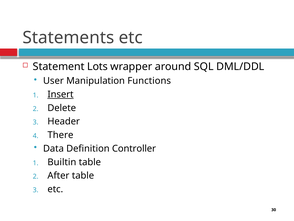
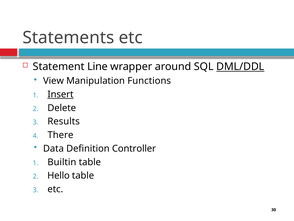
Lots: Lots -> Line (97, 67)
DML/DDL underline: none -> present (240, 67)
User: User -> View (53, 81)
Header: Header -> Results (64, 121)
After: After -> Hello (59, 175)
